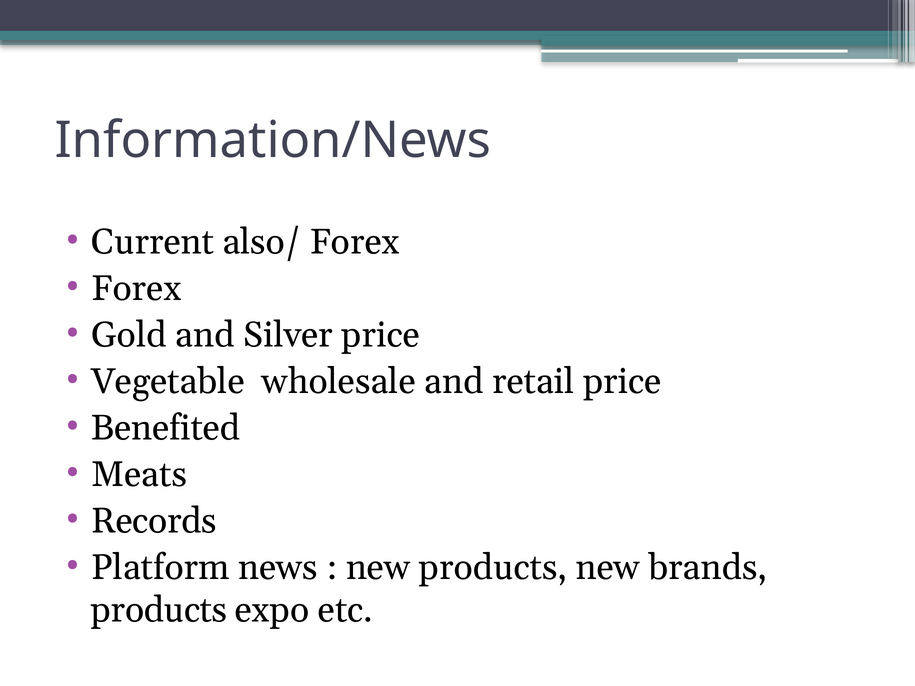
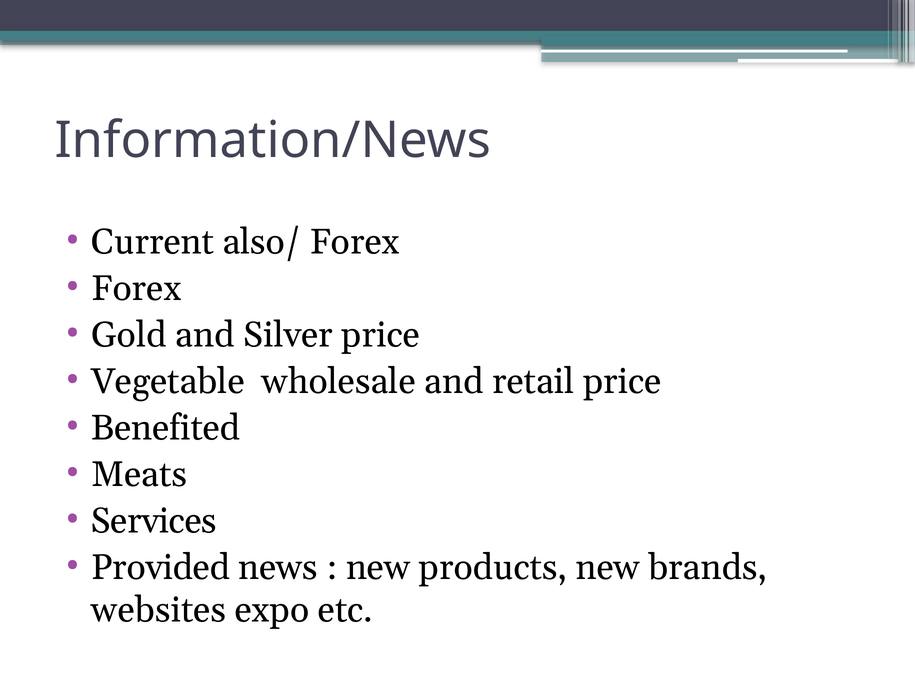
Records: Records -> Services (154, 521)
Platform: Platform -> Provided (161, 568)
products: products -> websites (159, 610)
